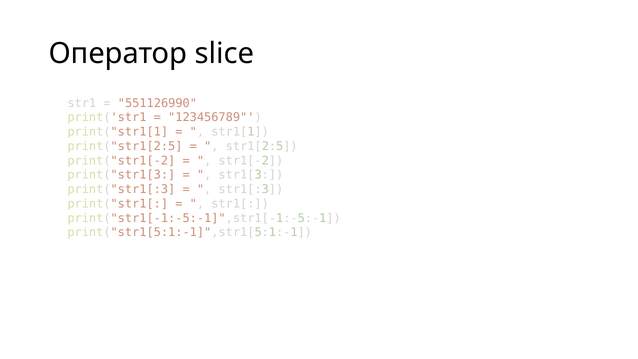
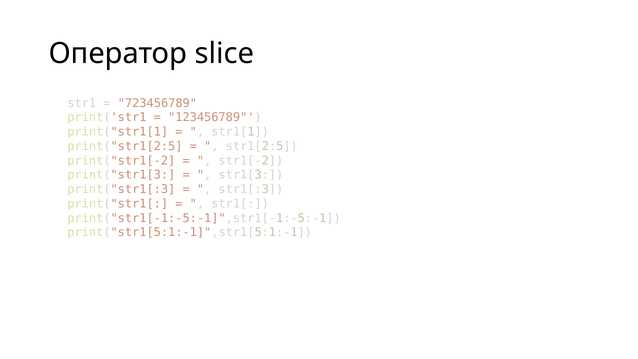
551126990: 551126990 -> 723456789 (157, 103)
